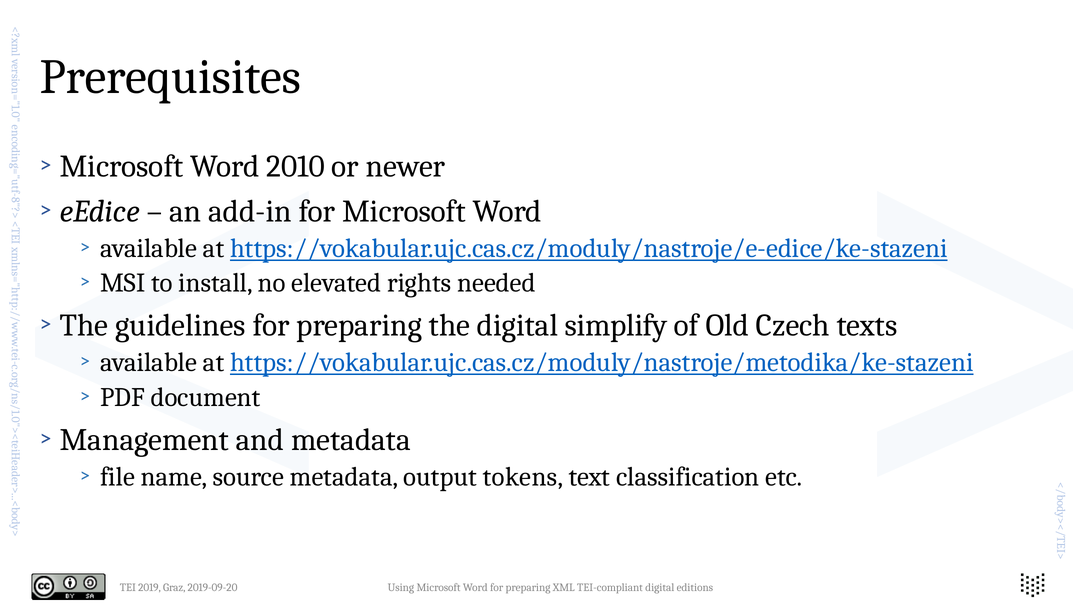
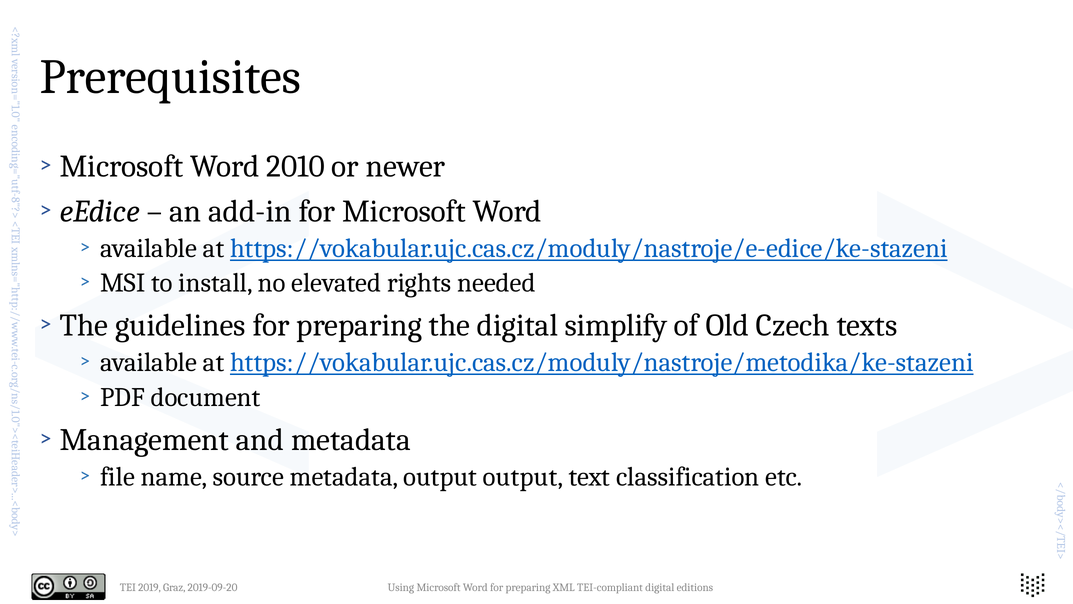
output tokens: tokens -> output (523, 476)
